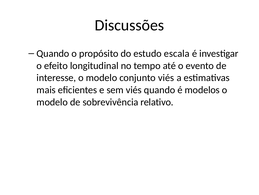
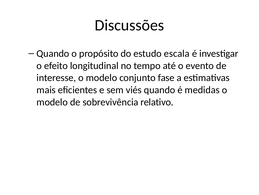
conjunto viés: viés -> fase (166, 78)
modelos: modelos -> medidas (202, 90)
